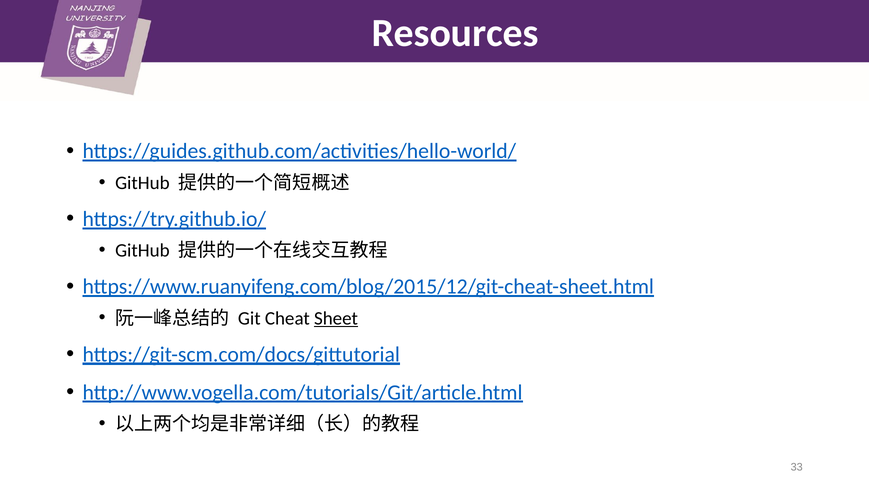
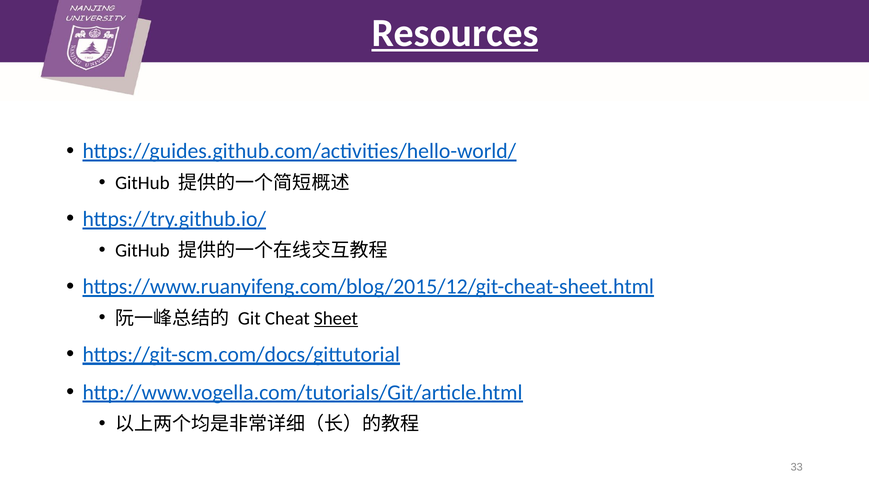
Resources underline: none -> present (455, 33)
